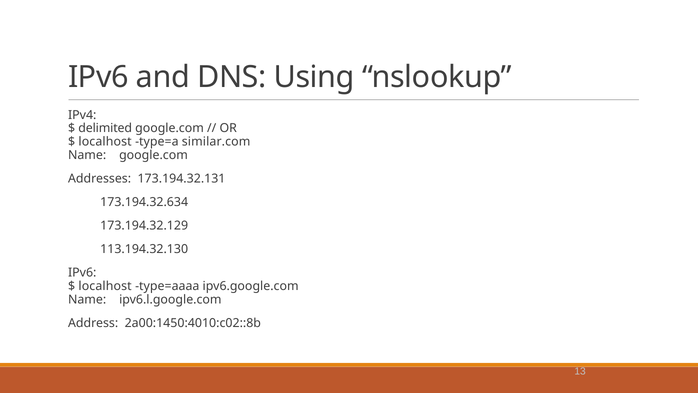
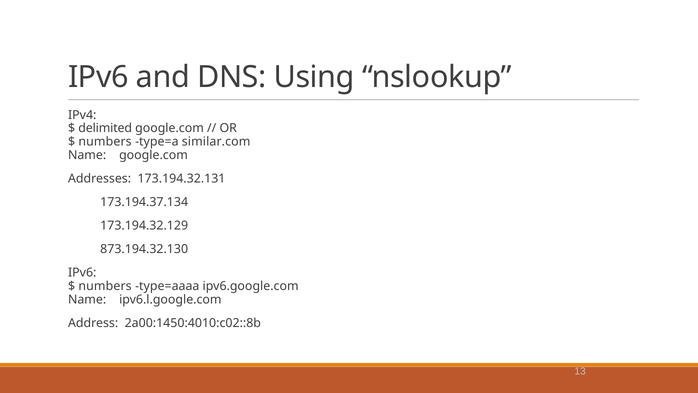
localhost: localhost -> numbers (105, 142)
173.194.32.634: 173.194.32.634 -> 173.194.37.134 (144, 202)
113.194.32.130: 113.194.32.130 -> 873.194.32.130 (144, 249)
localhost: localhost -> numbers (105, 286)
